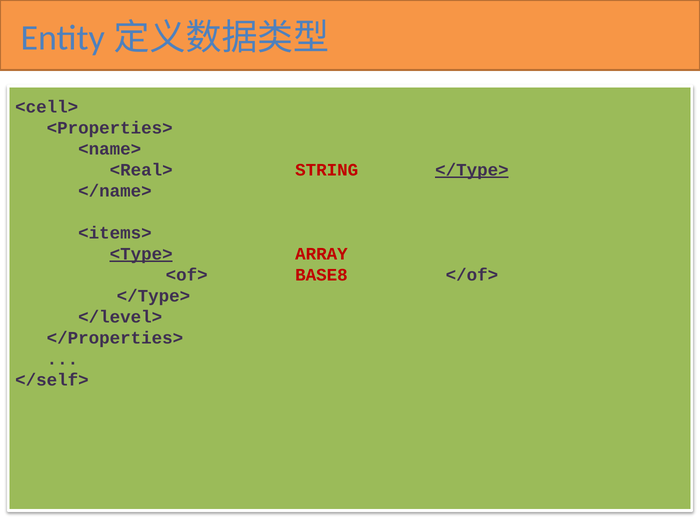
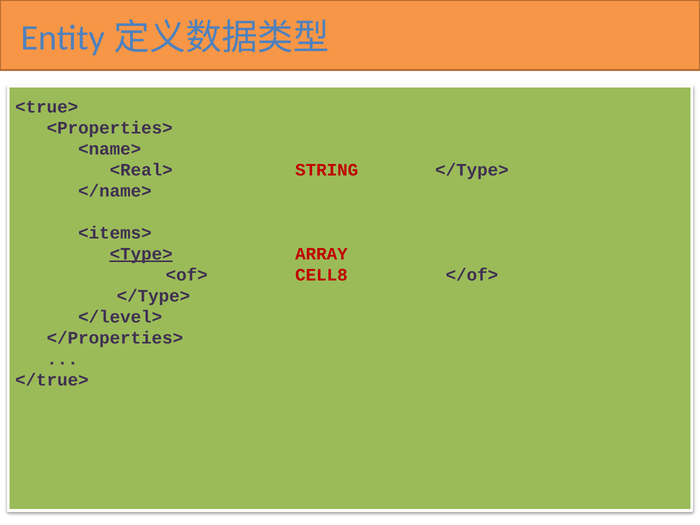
<cell>: <cell> -> <true> (47, 107)
</Type> underline: present -> none (472, 170)
BASE8: BASE8 -> CELL8 (321, 275)
</self>: </self> -> </true> (52, 380)
